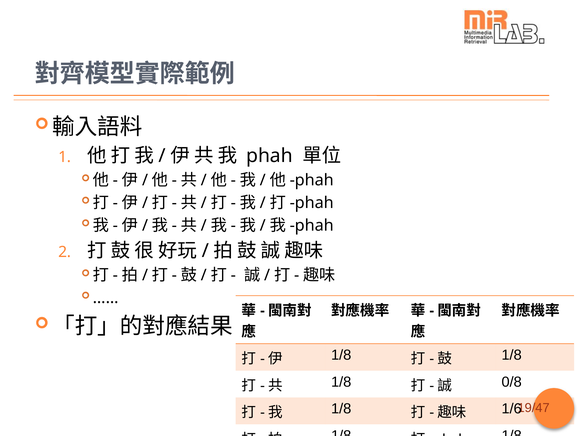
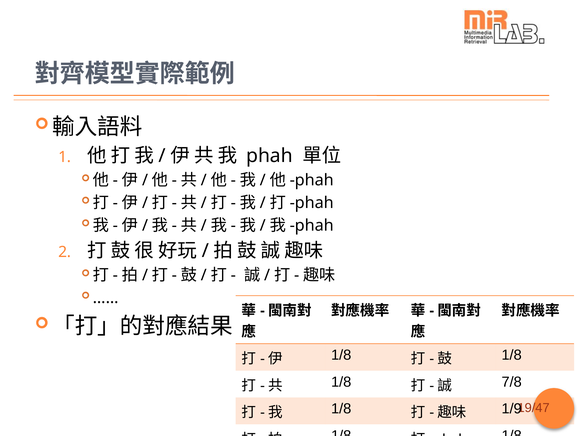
0/8: 0/8 -> 7/8 (512, 382)
1/6: 1/6 -> 1/9 (512, 409)
